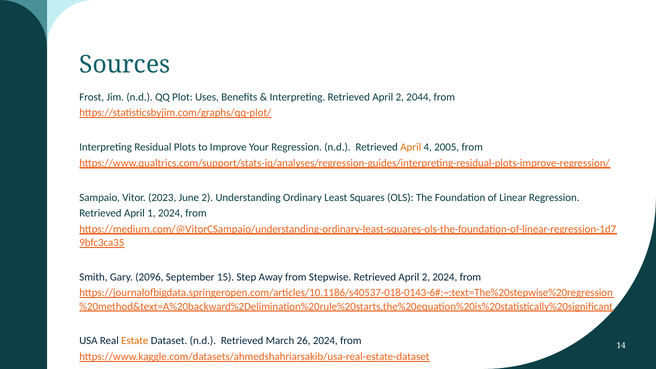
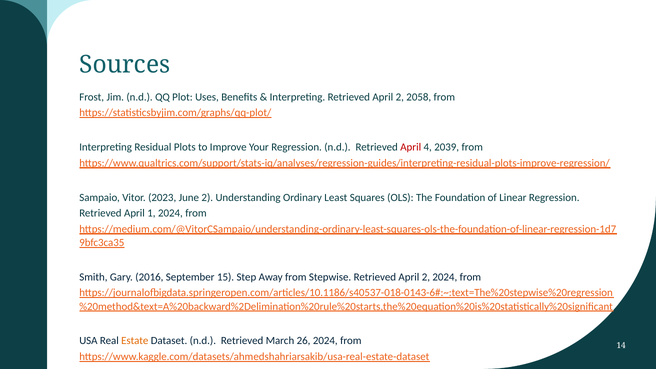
2044: 2044 -> 2058 (419, 97)
April colour: orange -> red (411, 147)
2005: 2005 -> 2039 (447, 147)
2096: 2096 -> 2016 (149, 277)
